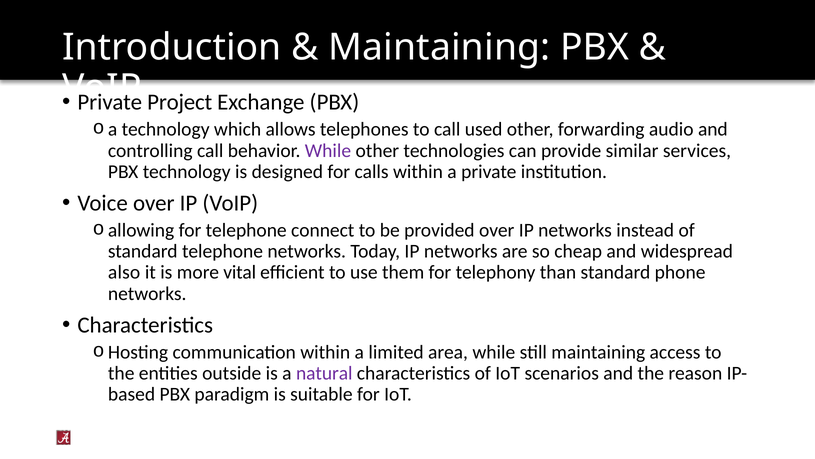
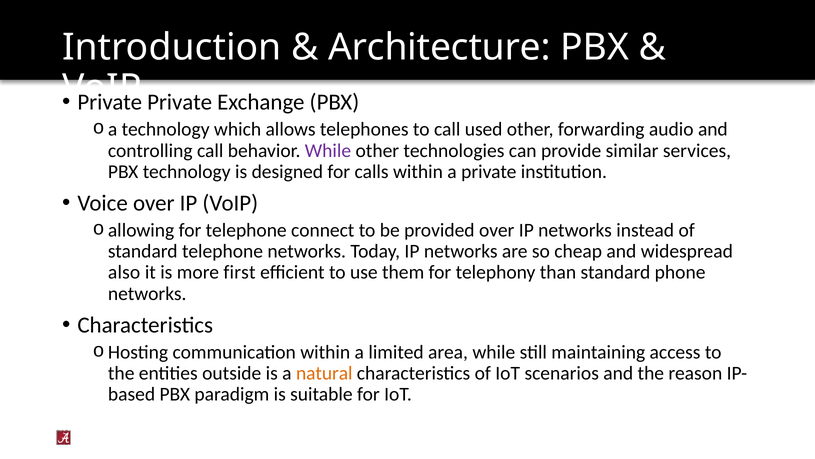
Maintaining: Maintaining -> Architecture (439, 47)
Project: Project -> Private (180, 102)
vital: vital -> first (240, 272)
natural colour: purple -> orange (324, 373)
